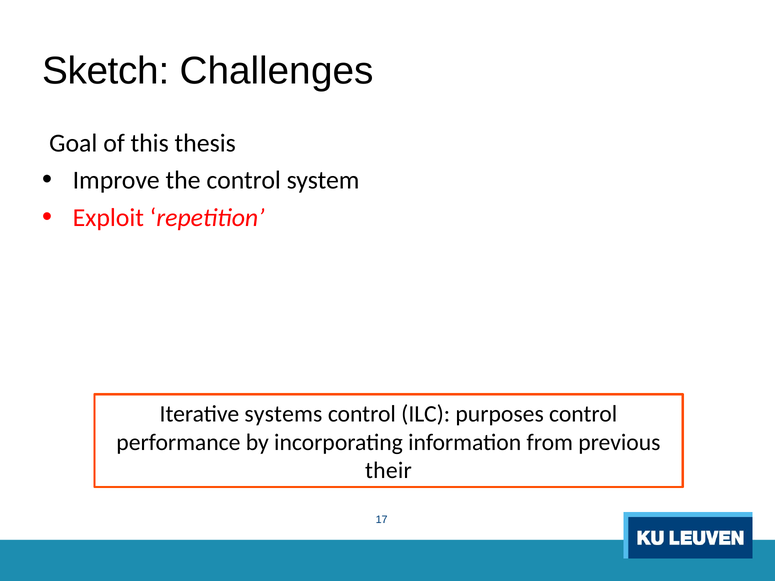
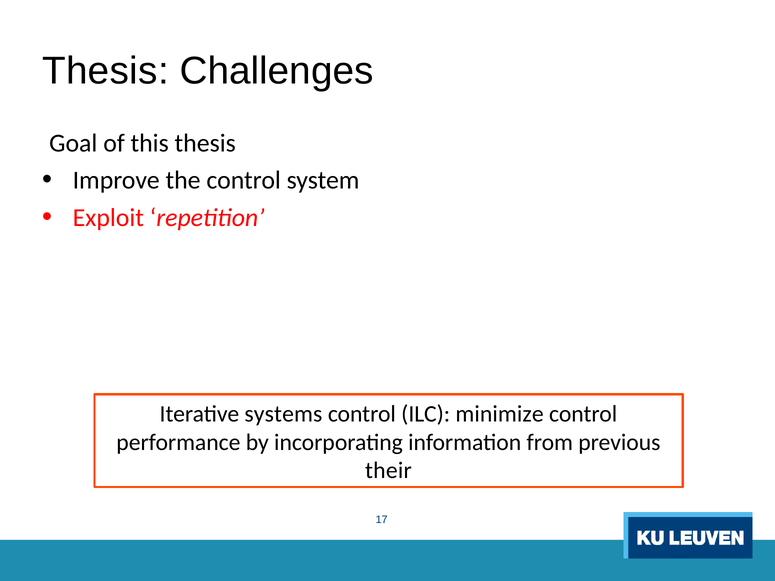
Sketch: Sketch -> Thesis (105, 71)
purposes: purposes -> minimize (500, 414)
